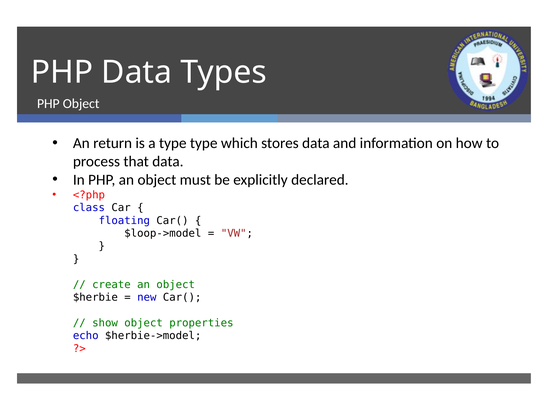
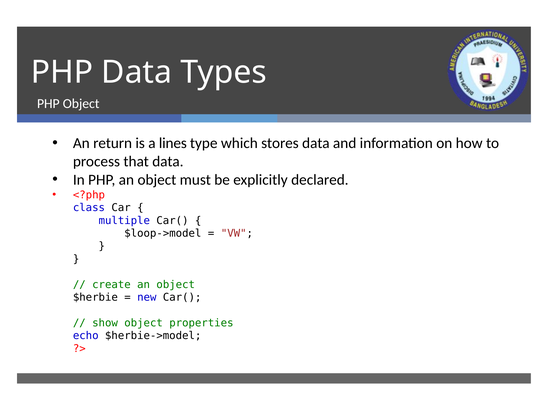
a type: type -> lines (173, 143)
floating: floating -> multiple (124, 221)
